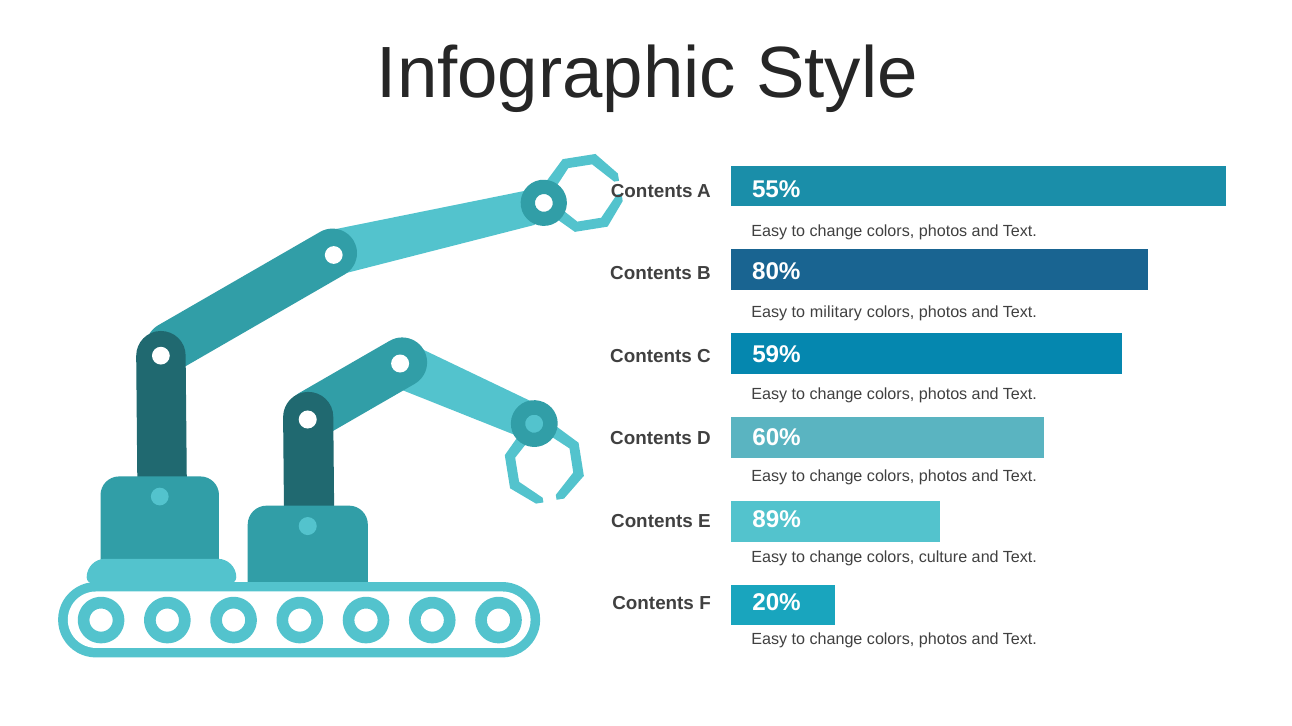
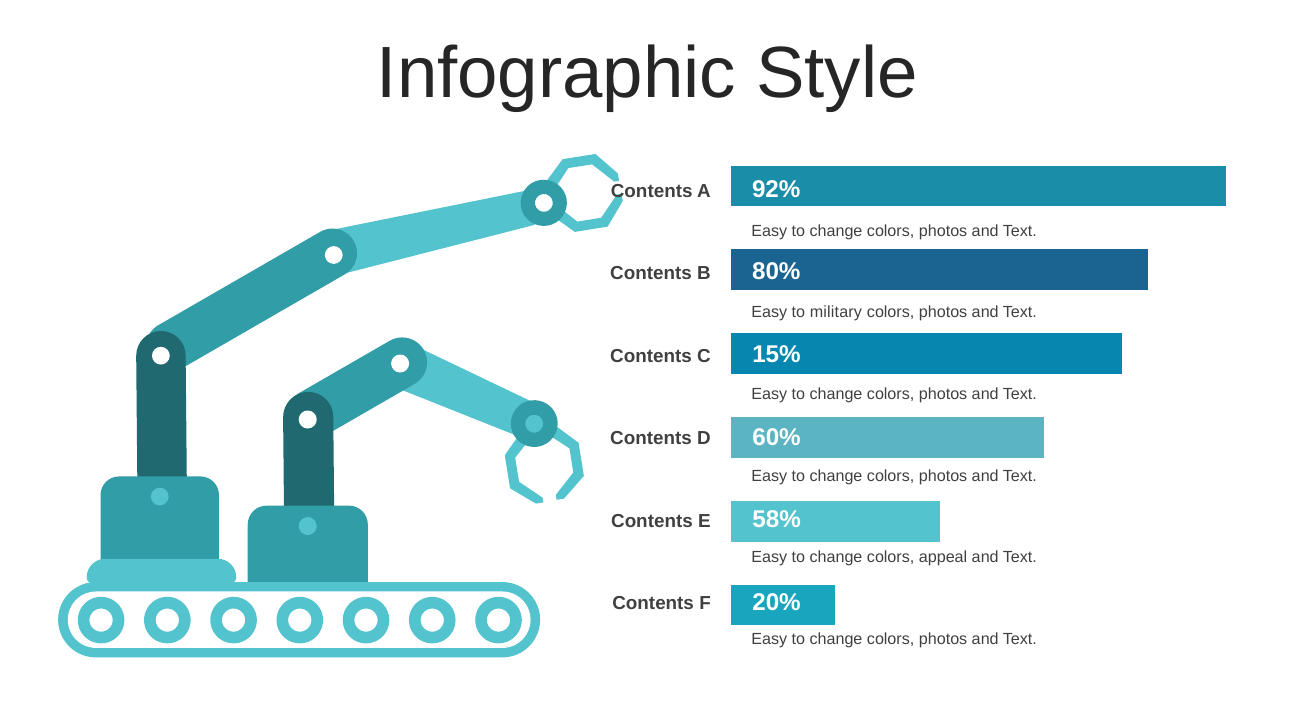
55%: 55% -> 92% (776, 190)
59%: 59% -> 15% (776, 355)
89%: 89% -> 58% (777, 520)
culture: culture -> appeal (943, 558)
